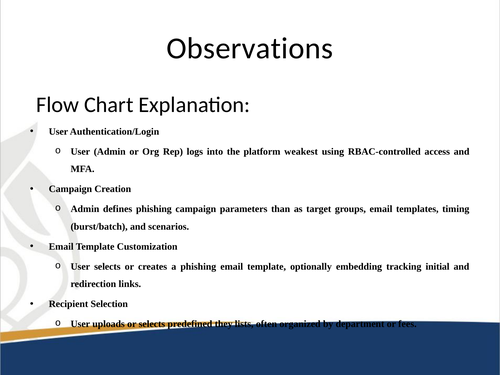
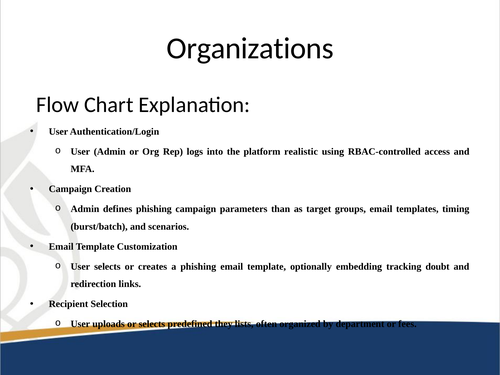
Observations: Observations -> Organizations (250, 48)
weakest: weakest -> realistic (301, 152)
initial: initial -> doubt (438, 267)
